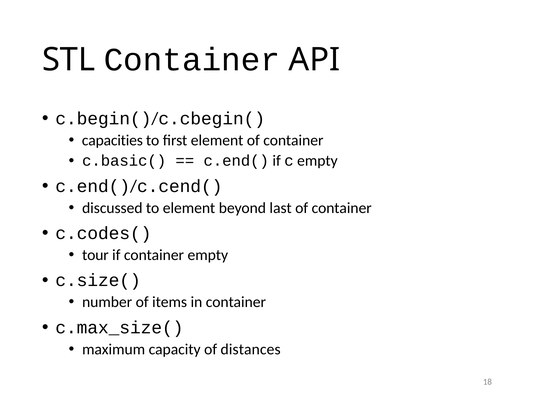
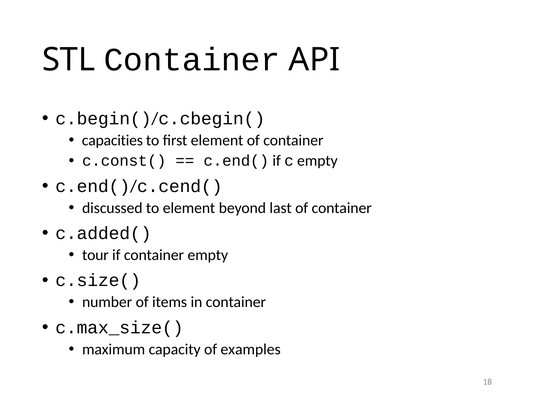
c.basic(: c.basic( -> c.const( (124, 161)
c.codes(: c.codes( -> c.added( (103, 234)
distances: distances -> examples (251, 350)
